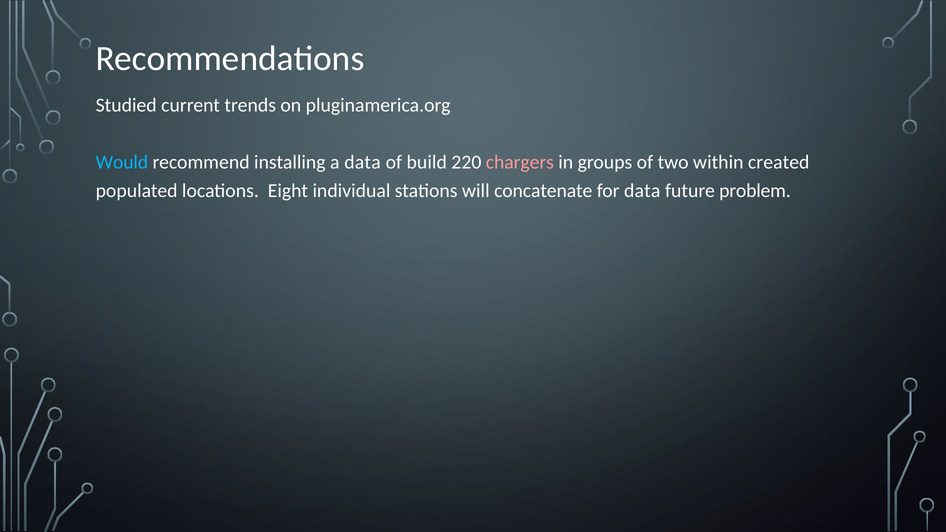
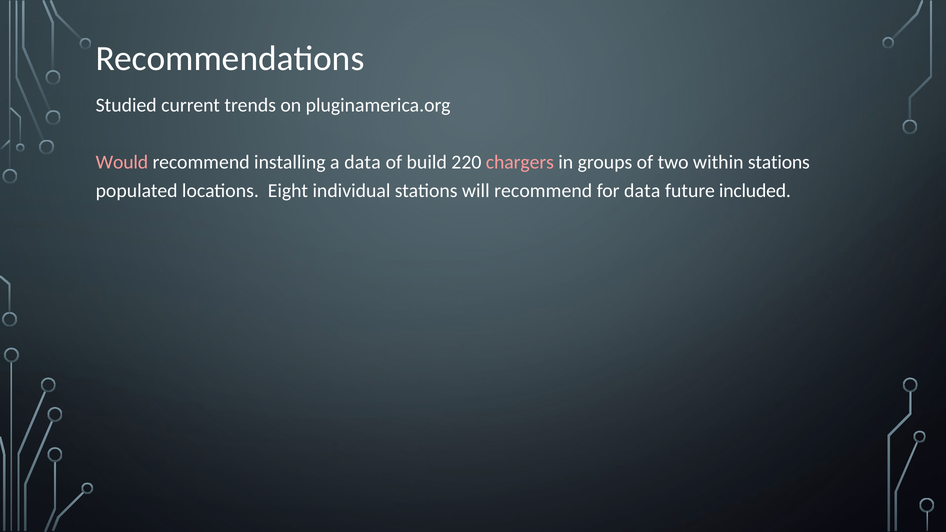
Would colour: light blue -> pink (122, 162)
within created: created -> stations (779, 162)
will concatenate: concatenate -> recommend (543, 191)
problem: problem -> included (755, 191)
